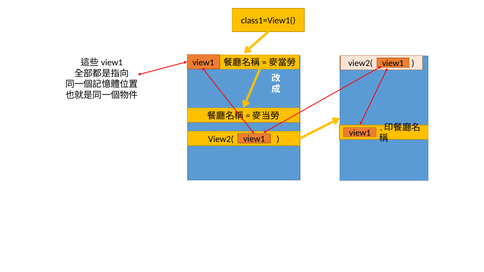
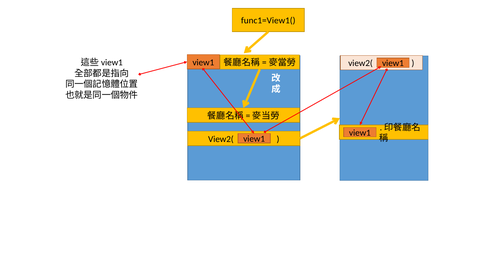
class1=View1(: class1=View1( -> func1=View1( (268, 21)
